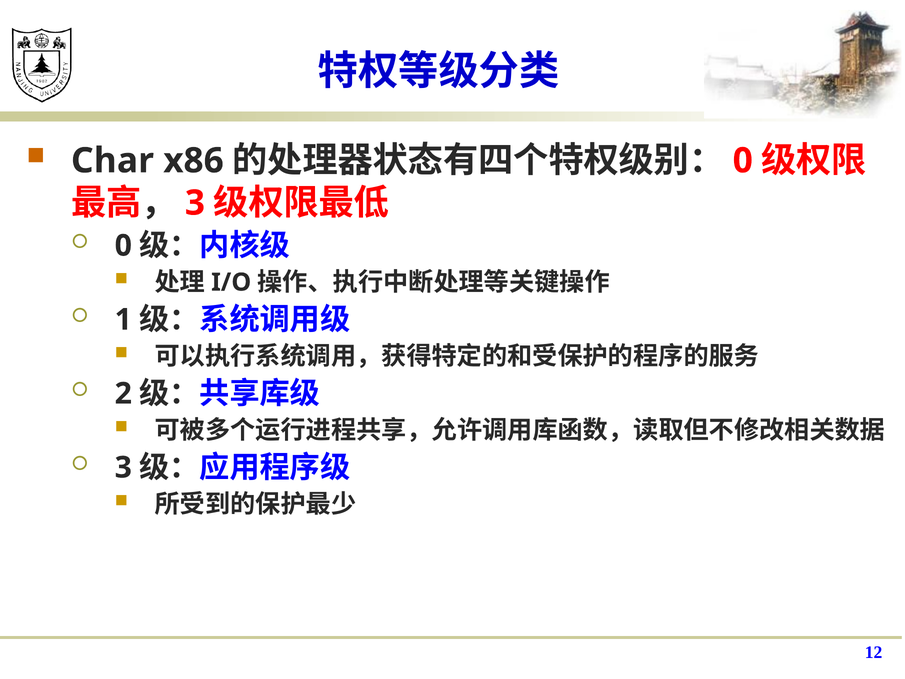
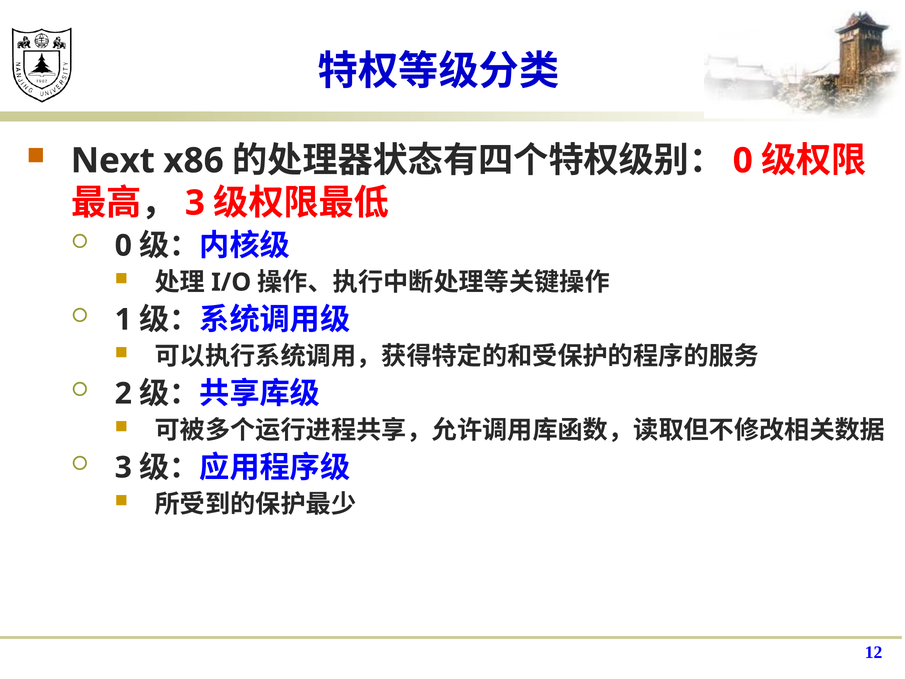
Char: Char -> Next (113, 161)
